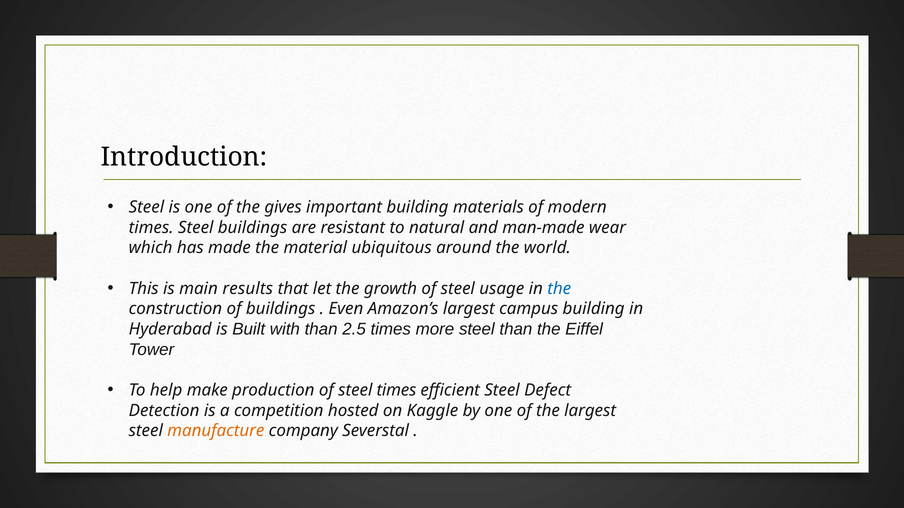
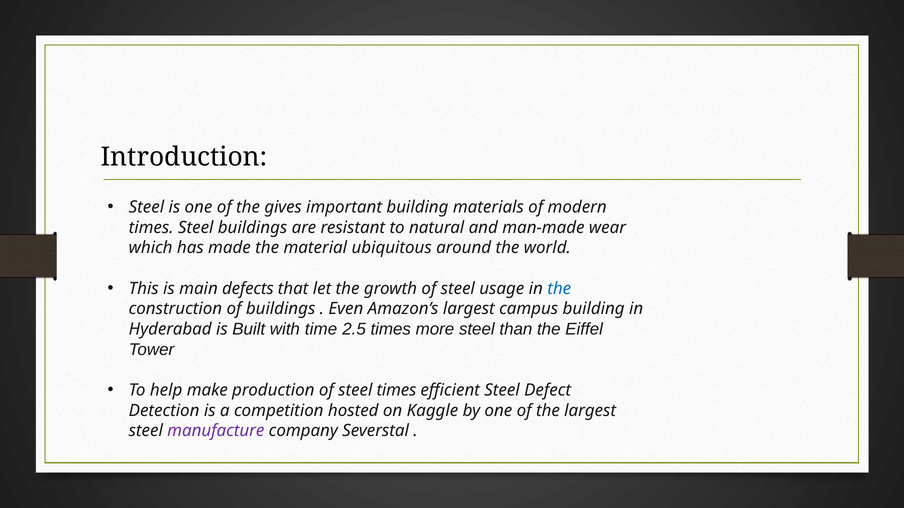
results: results -> defects (248, 289)
with than: than -> time (321, 329)
manufacture colour: orange -> purple (216, 431)
